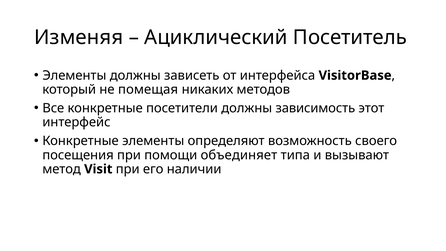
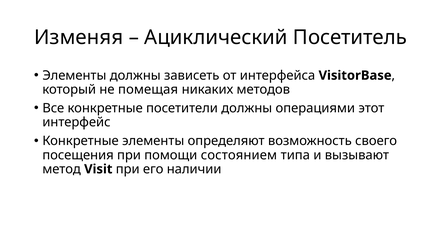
зависимость: зависимость -> операциями (315, 108)
объединяет: объединяет -> состоянием (239, 155)
